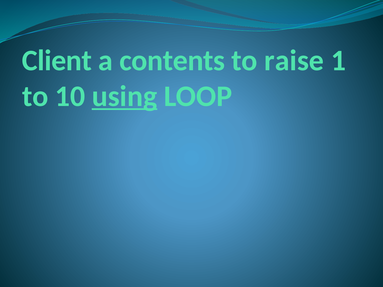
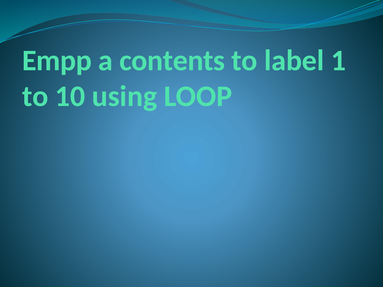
Client: Client -> Empp (57, 61)
raise: raise -> label (294, 61)
using underline: present -> none (125, 96)
